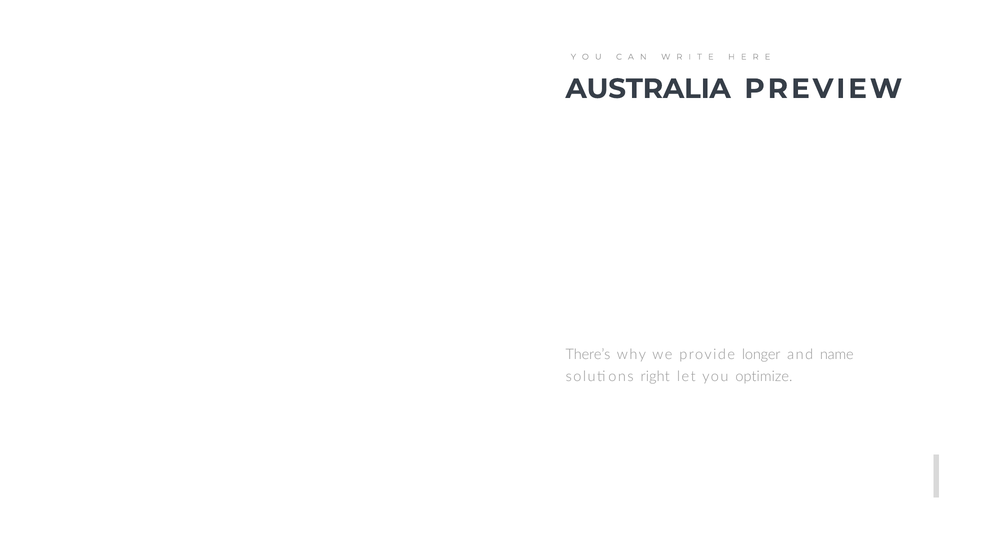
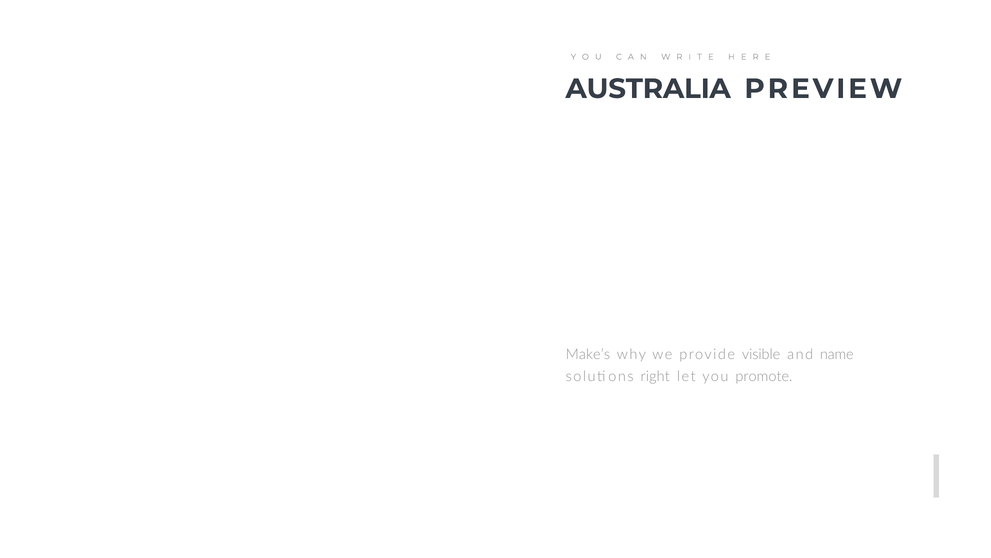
There’s: There’s -> Make’s (588, 354)
longer: longer -> visible (761, 354)
optimize: optimize -> promote (764, 376)
